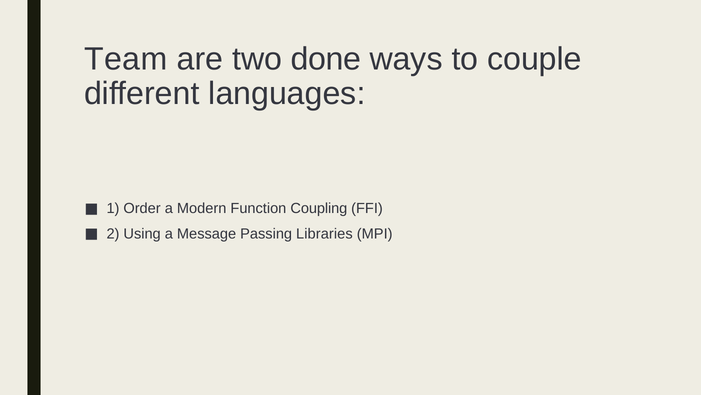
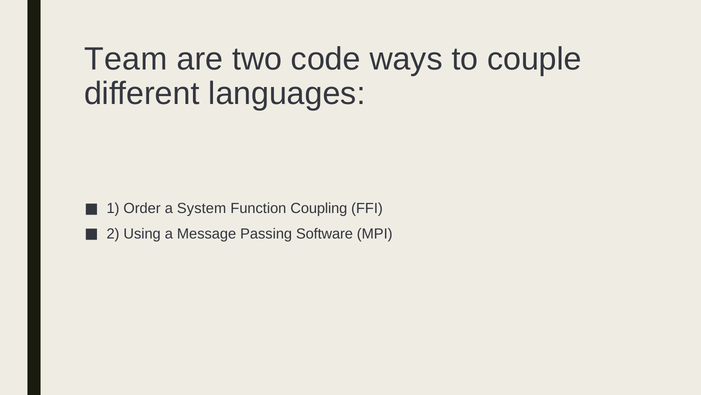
done: done -> code (326, 59)
Modern: Modern -> System (202, 208)
Libraries: Libraries -> Software (325, 233)
